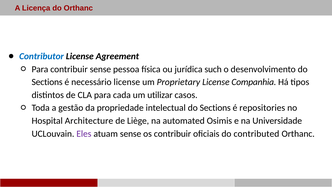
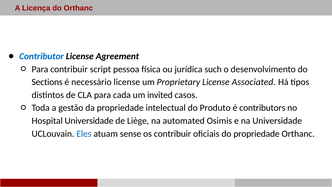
contribuir sense: sense -> script (100, 69)
Companhia: Companhia -> Associated (254, 82)
utilizar: utilizar -> invited (160, 95)
intelectual do Sections: Sections -> Produto (215, 108)
repositories: repositories -> contributors (262, 108)
Hospital Architecture: Architecture -> Universidade (89, 121)
Eles colour: purple -> blue (84, 134)
do contributed: contributed -> propriedade (256, 134)
